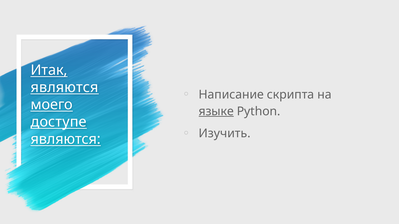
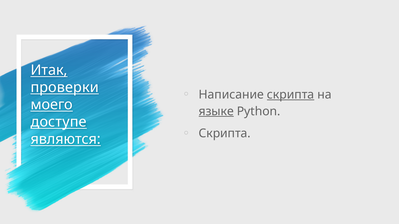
являются: являются -> проверки (65, 87)
скрипта underline: none -> present (291, 95)
Изучить: Изучить -> Скрипта (225, 134)
